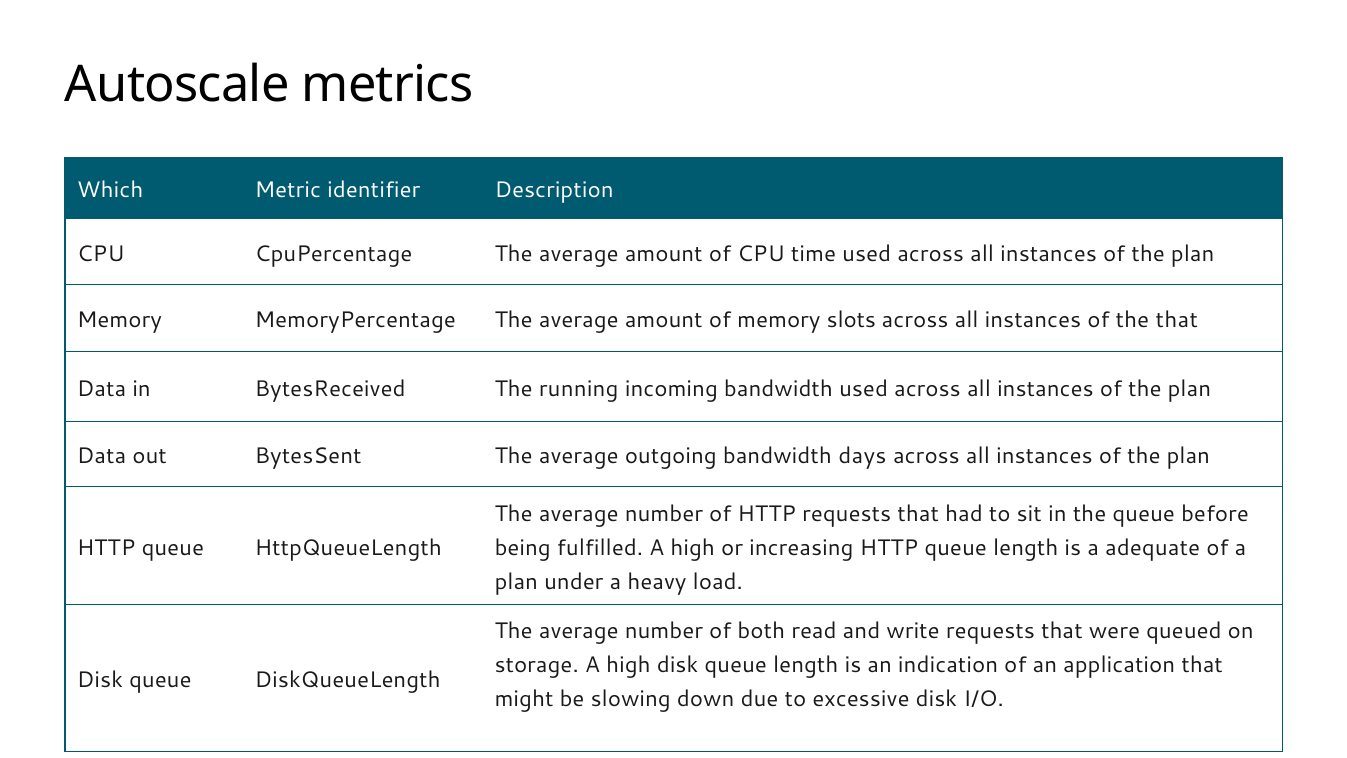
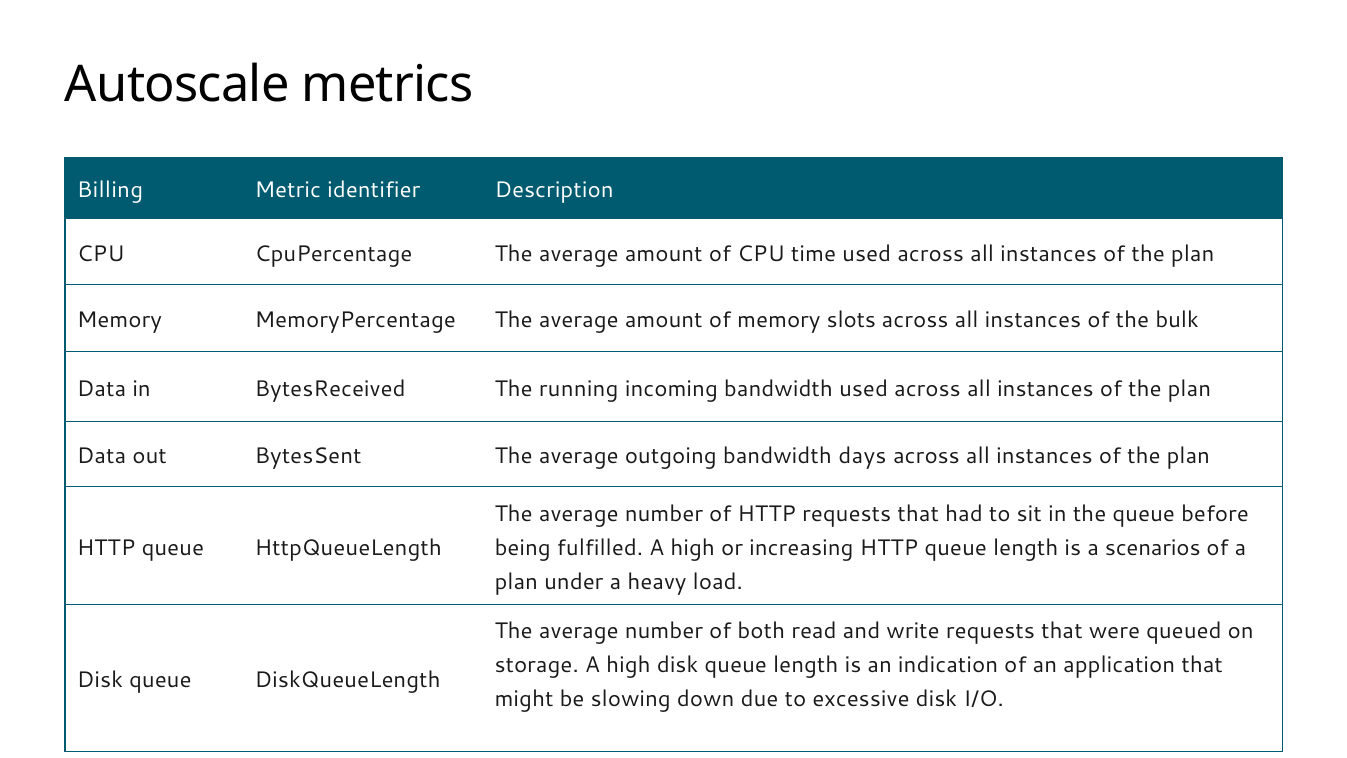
Which: Which -> Billing (110, 190)
the that: that -> bulk (1177, 320)
adequate: adequate -> scenarios (1153, 548)
